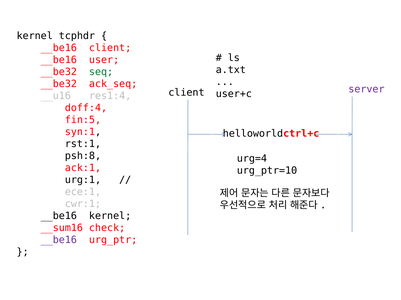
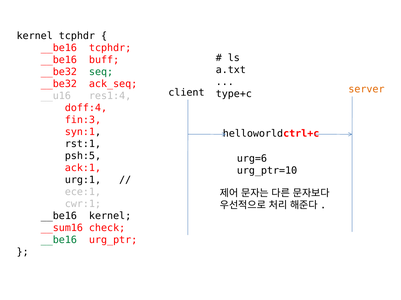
__be16 client: client -> tcphdr (110, 48)
user: user -> buff (104, 60)
server colour: purple -> orange (366, 90)
user+c: user+c -> type+c (234, 94)
fin:5: fin:5 -> fin:3 (83, 120)
psh:8: psh:8 -> psh:5 (83, 156)
urg=4: urg=4 -> urg=6 (252, 159)
__be16 colour: purple -> green (59, 240)
